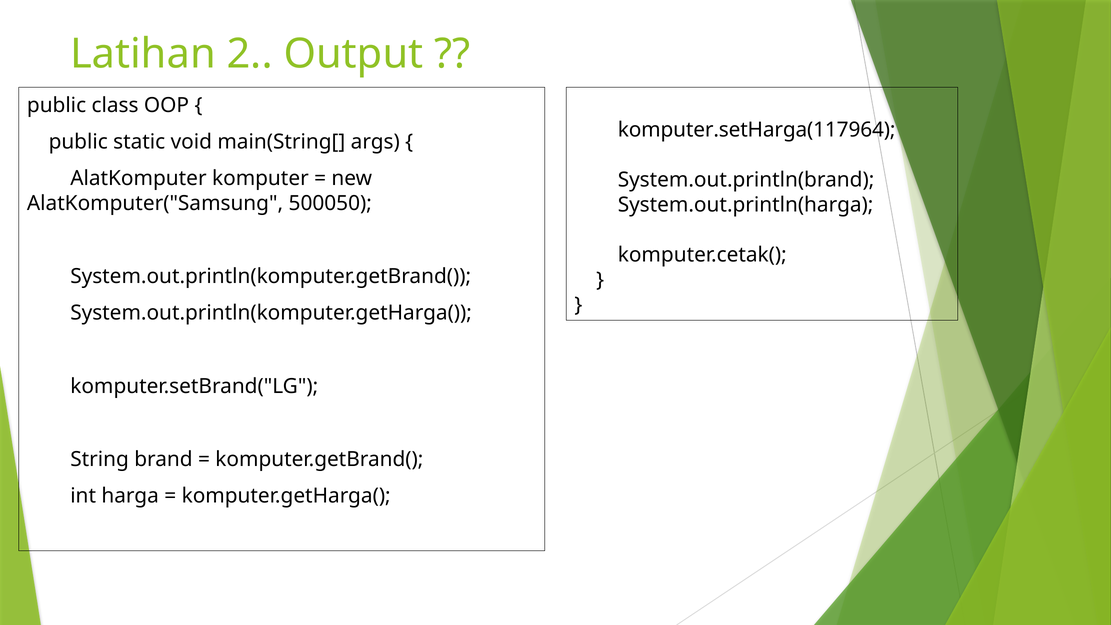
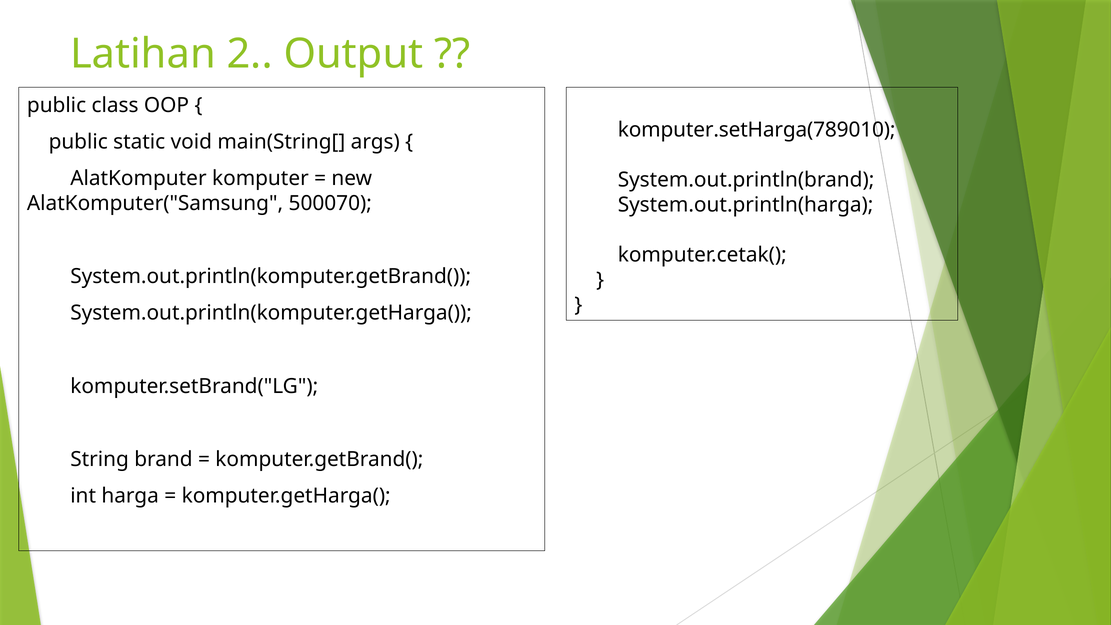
komputer.setHarga(117964: komputer.setHarga(117964 -> komputer.setHarga(789010 (757, 130)
500050: 500050 -> 500070 (330, 203)
